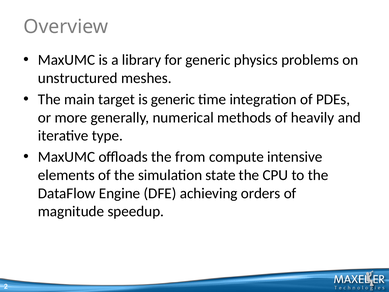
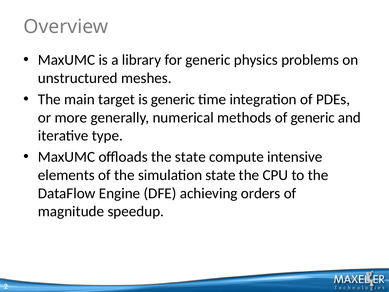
of heavily: heavily -> generic (313, 117)
the from: from -> state (190, 157)
